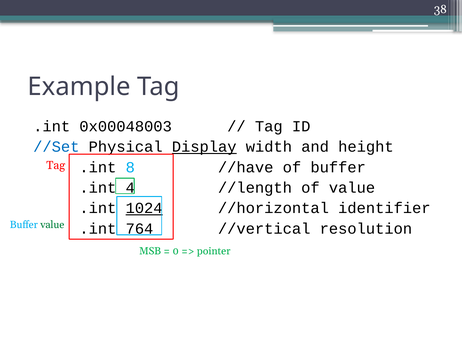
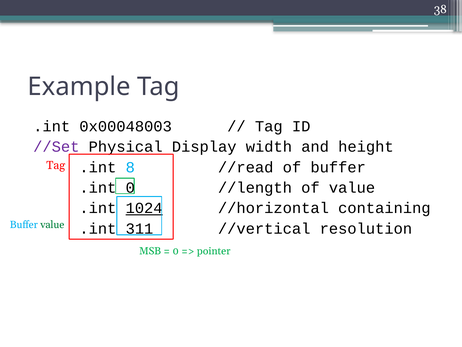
//Set colour: blue -> purple (56, 147)
Display underline: present -> none (204, 147)
//have: //have -> //read (246, 167)
.int 4: 4 -> 0 (130, 187)
identifier: identifier -> containing (384, 208)
764: 764 -> 311 (139, 228)
